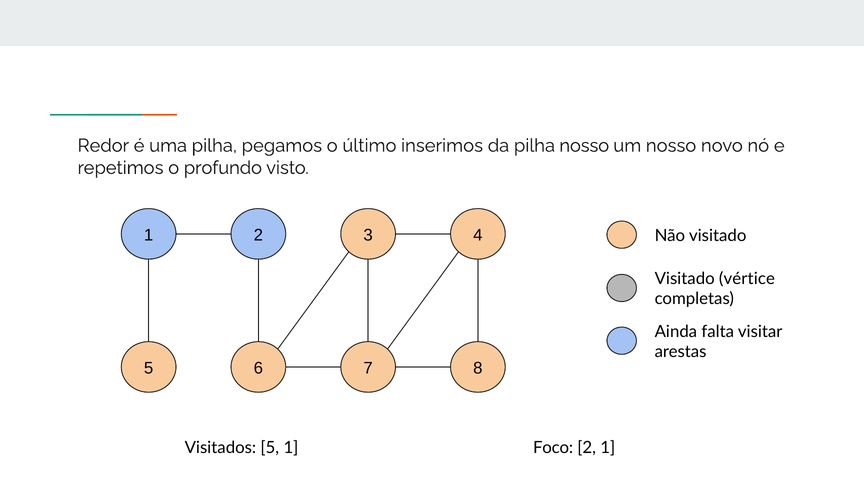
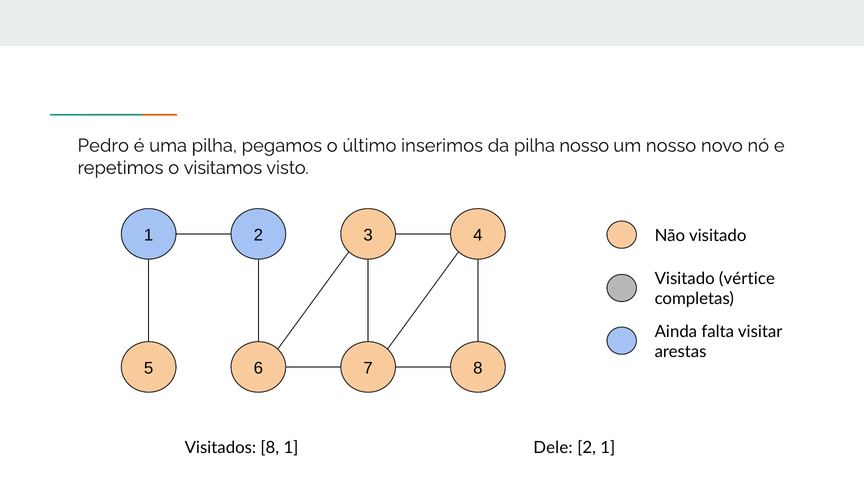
Redor: Redor -> Pedro (103, 146)
profundo: profundo -> visitamos (223, 168)
Visitados 5: 5 -> 8 (270, 448)
Foco: Foco -> Dele (553, 448)
